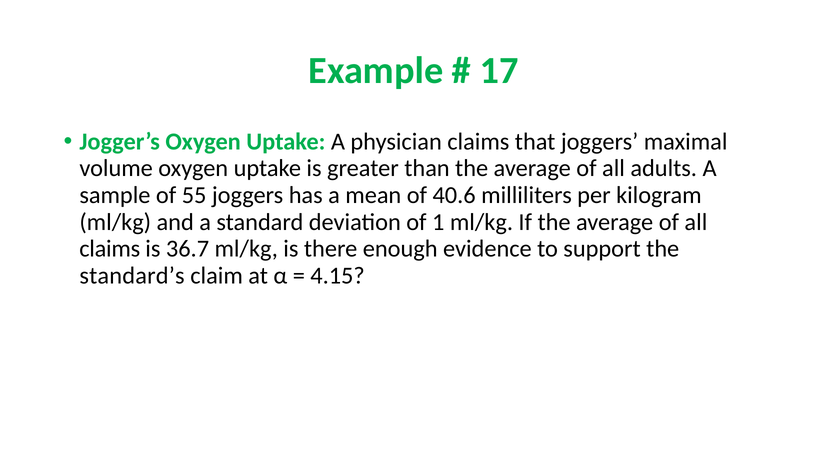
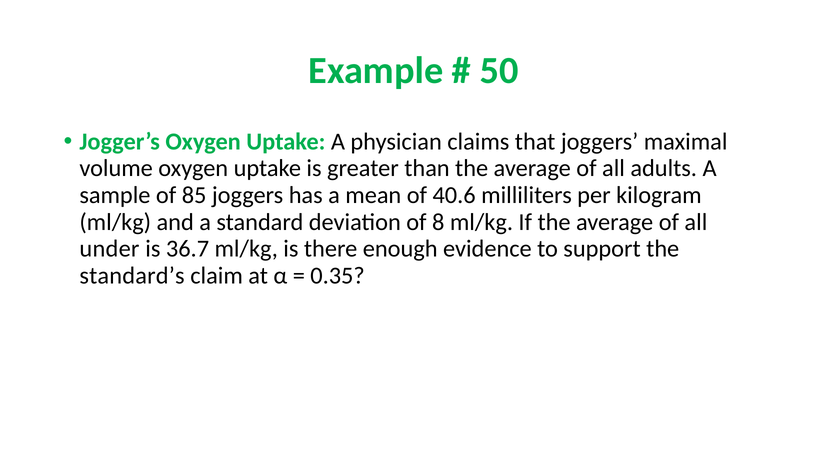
17: 17 -> 50 (499, 70)
55: 55 -> 85 (194, 195)
1: 1 -> 8 (438, 222)
claims: claims -> under (109, 249)
4.15: 4.15 -> 0.35 (338, 276)
